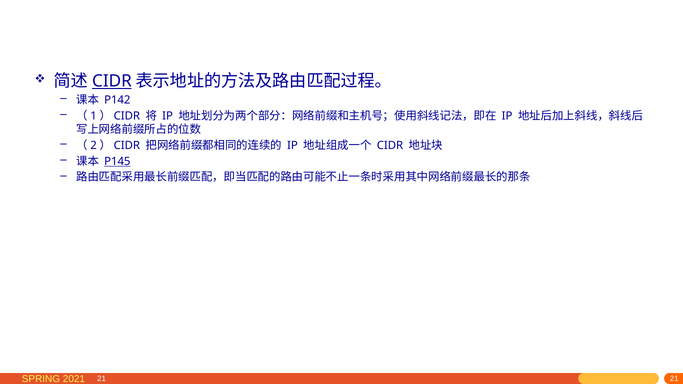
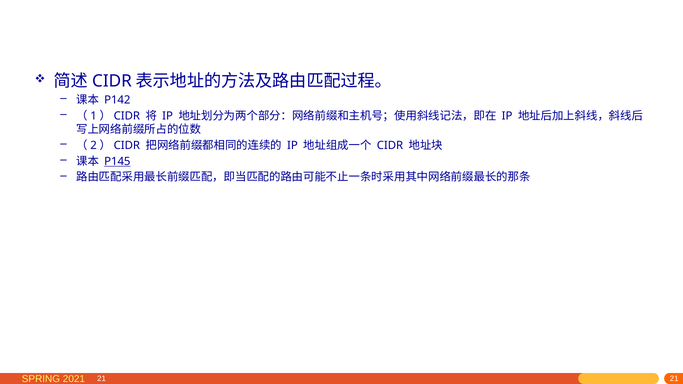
CIDR underline: present -> none (112, 81)
